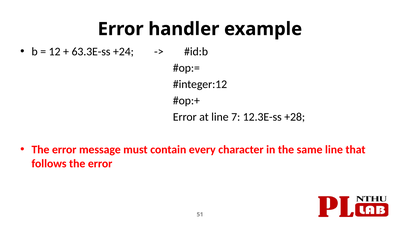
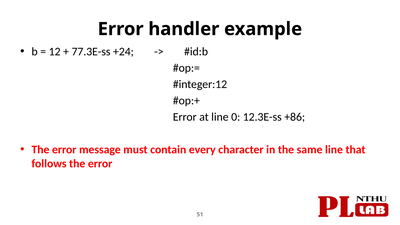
63.3E-ss: 63.3E-ss -> 77.3E-ss (91, 52)
7: 7 -> 0 (236, 117)
+28: +28 -> +86 (295, 117)
